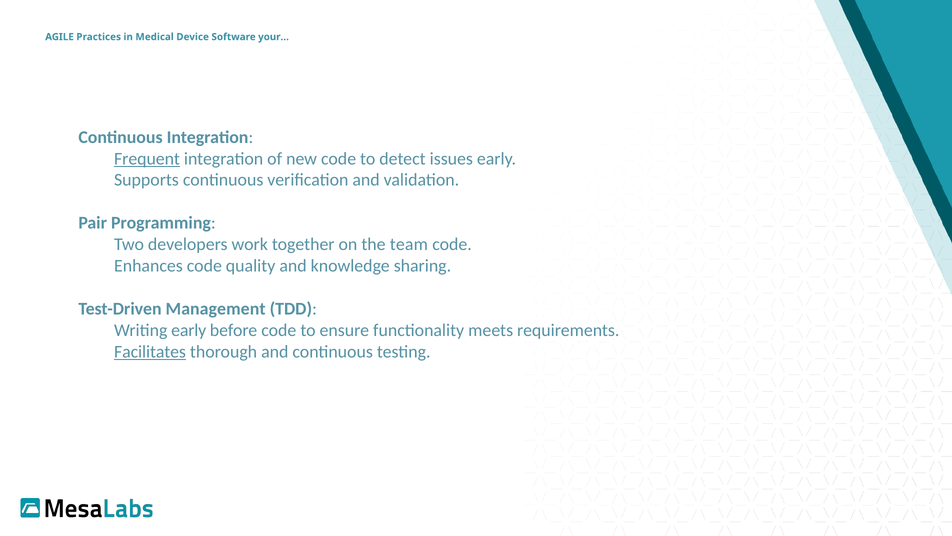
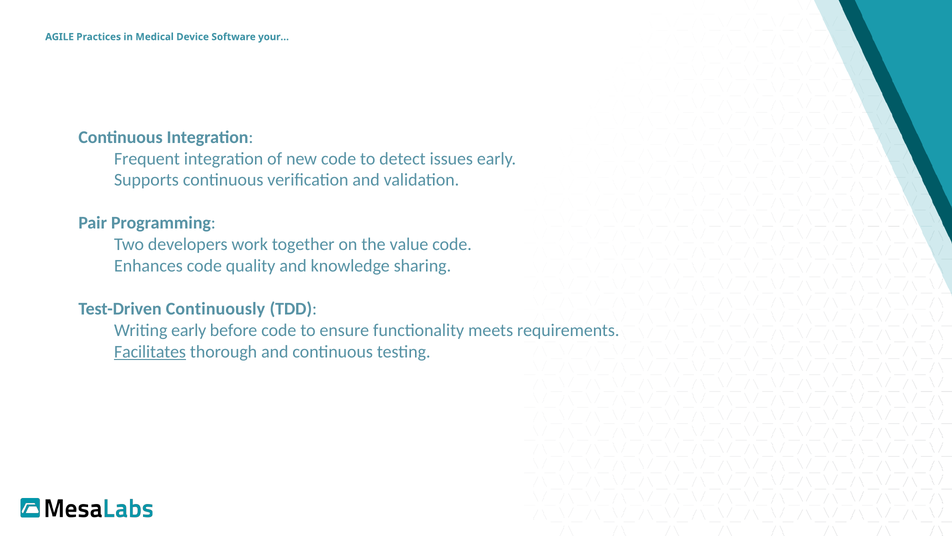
Frequent underline: present -> none (147, 158)
team: team -> value (409, 244)
Management: Management -> Continuously (216, 308)
